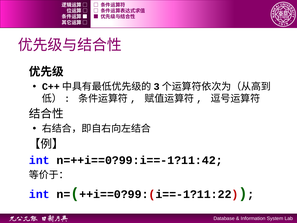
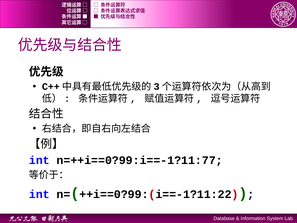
n=++i==0?99:i==-1?11:42: n=++i==0?99:i==-1?11:42 -> n=++i==0?99:i==-1?11:77 (140, 160)
